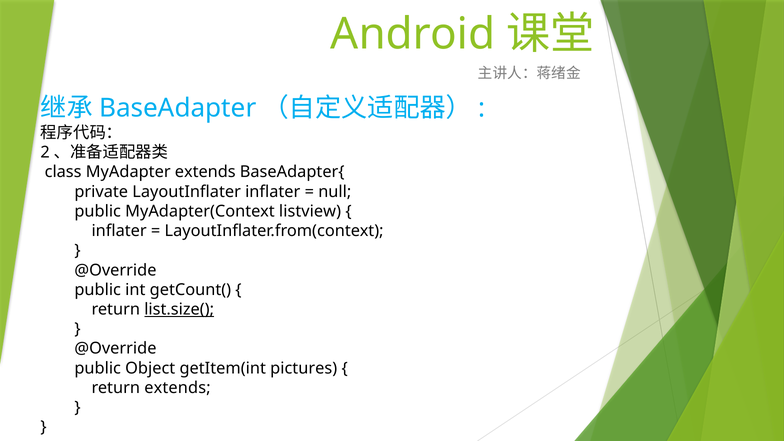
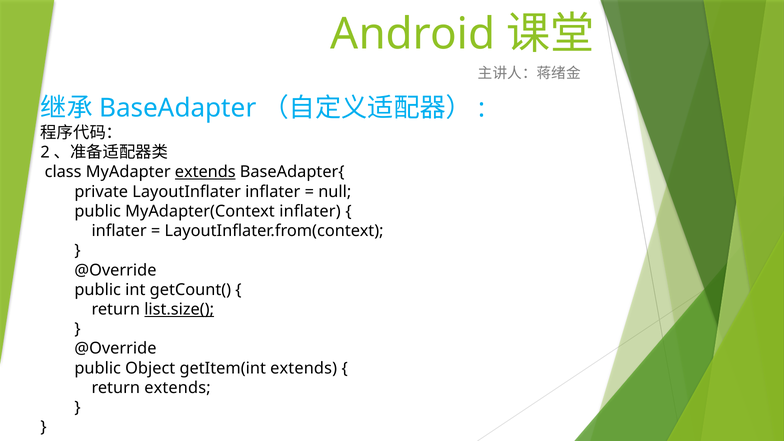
extends underline: none -> present (205, 172)
MyAdapter(Context listview: listview -> inflater (310, 211)
getItem(int pictures: pictures -> extends (304, 368)
